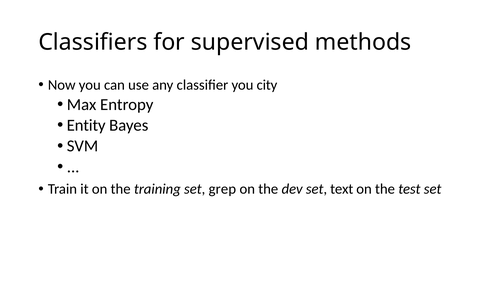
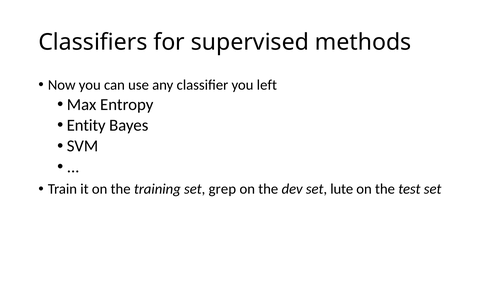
city: city -> left (267, 85)
text: text -> lute (342, 189)
